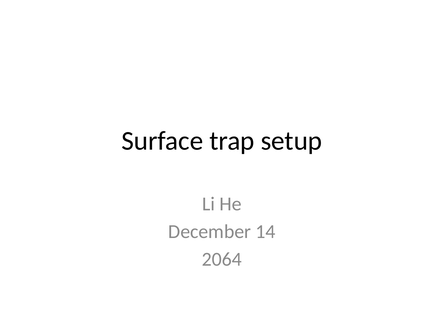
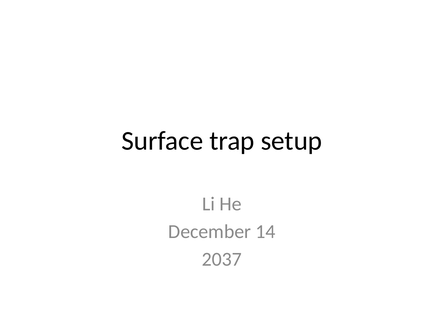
2064: 2064 -> 2037 (222, 259)
